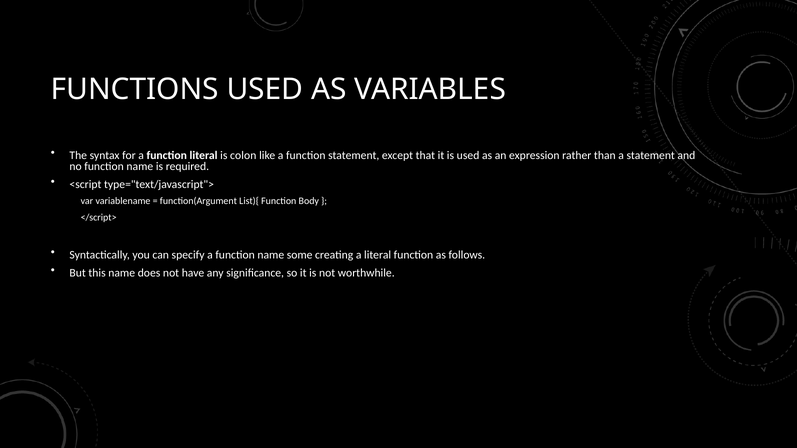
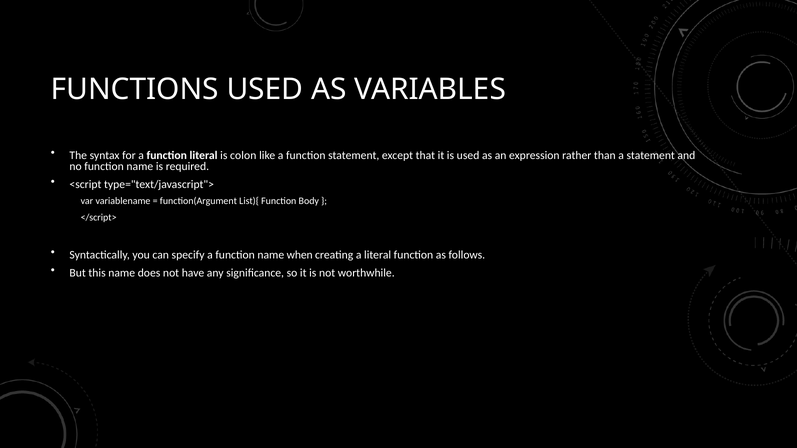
some: some -> when (300, 255)
